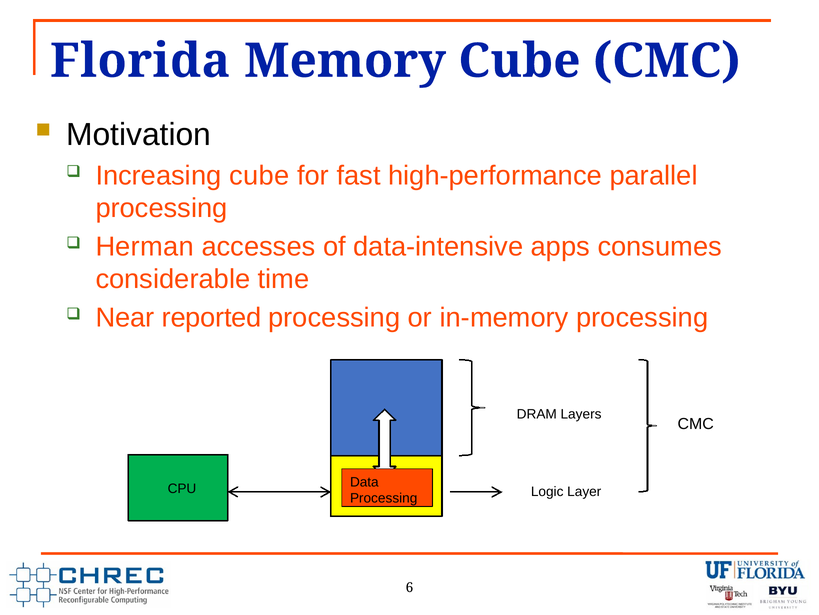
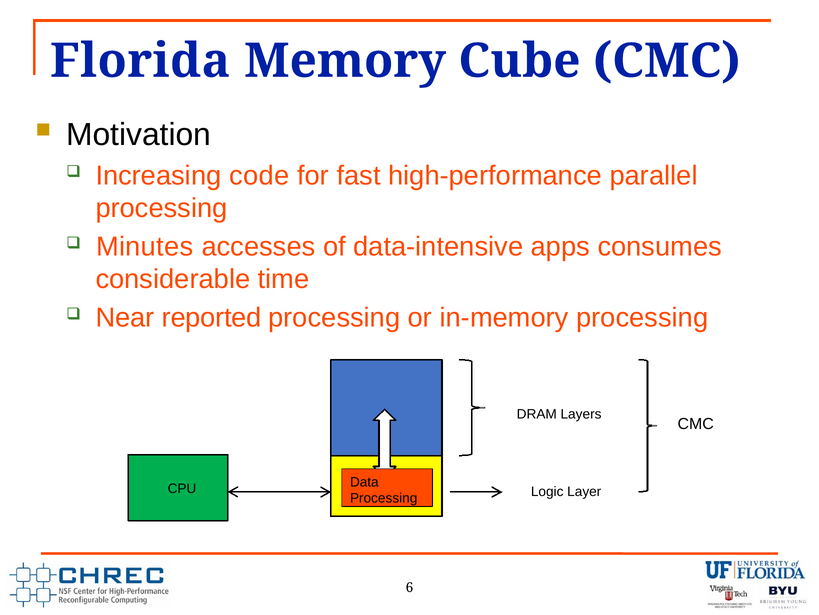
Increasing cube: cube -> code (259, 175)
Herman: Herman -> Minutes (145, 246)
